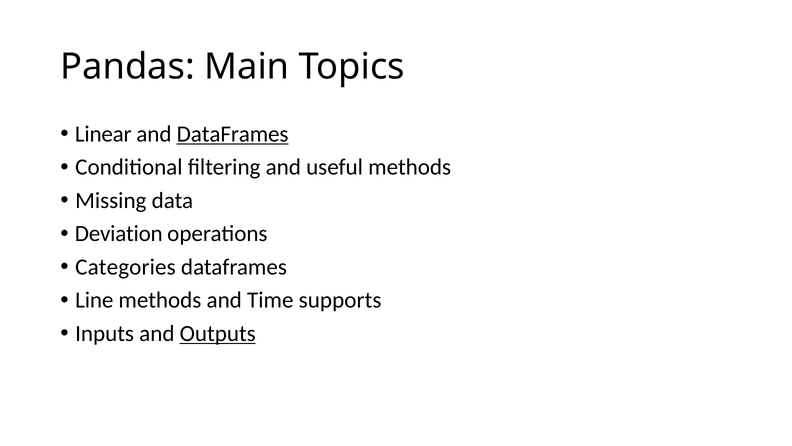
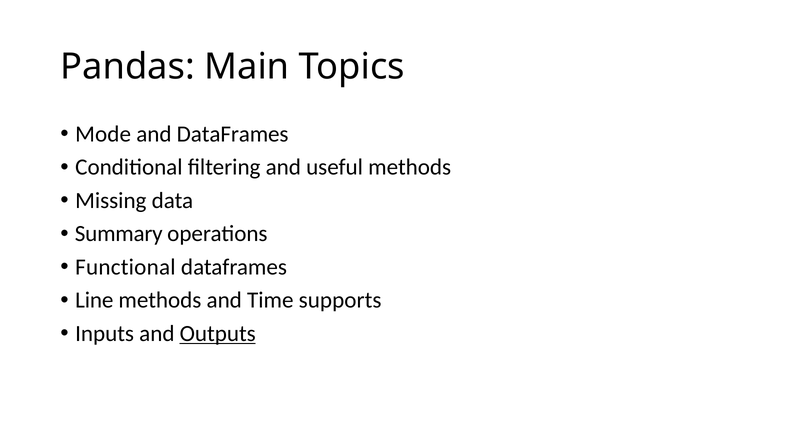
Linear: Linear -> Mode (103, 134)
DataFrames underline: present -> none (233, 134)
Deviation: Deviation -> Summary (119, 234)
Categories: Categories -> Functional (125, 267)
